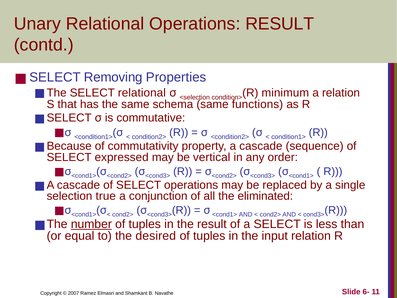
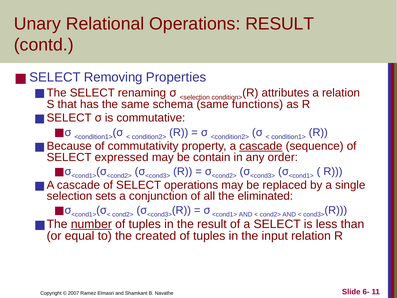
SELECT relational: relational -> renaming (142, 93)
minimum: minimum -> attributes (285, 93)
cascade underline: none -> present (261, 146)
vertical: vertical -> contain (212, 157)
true: true -> sets (106, 196)
desired: desired -> created (156, 236)
